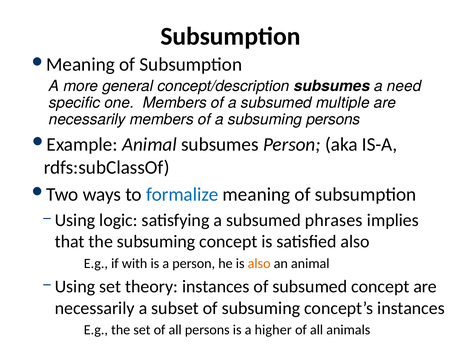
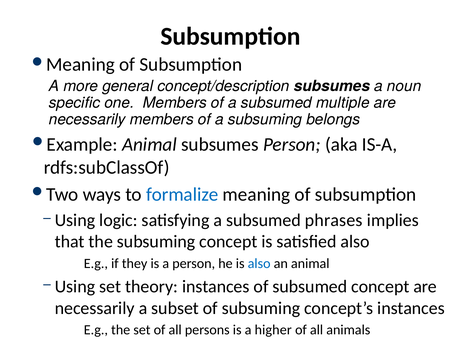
need: need -> noun (404, 86)
subsuming persons: persons -> belongs (333, 119)
with: with -> they (135, 263)
also colour: orange -> blue (259, 263)
